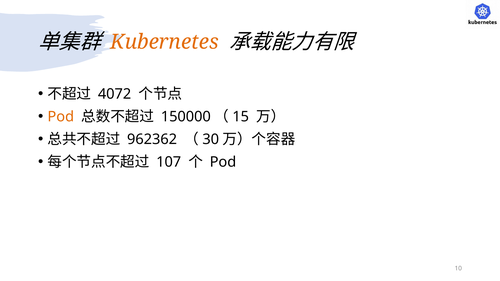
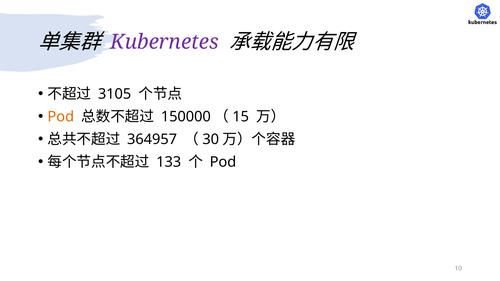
Kubernetes colour: orange -> purple (164, 42)
4072: 4072 -> 3105 (115, 94)
962362: 962362 -> 364957 (152, 140)
107: 107 -> 133 (169, 162)
